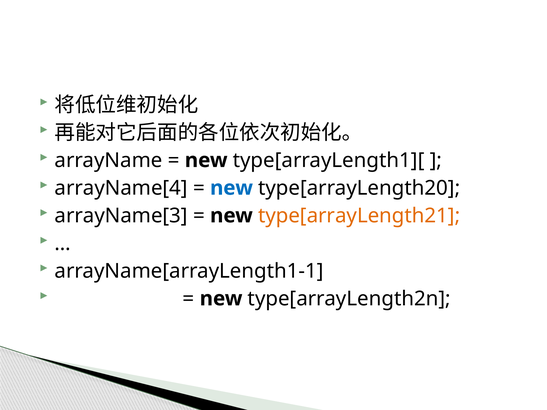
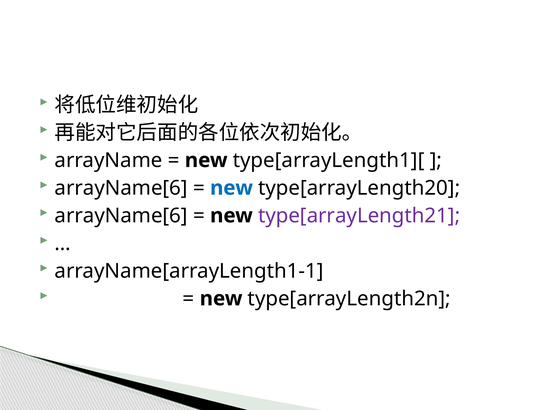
arrayName[4: arrayName[4 -> arrayName[6 (121, 188)
arrayName[3: arrayName[3 -> arrayName[6 (121, 216)
type[arrayLength21 colour: orange -> purple (359, 216)
